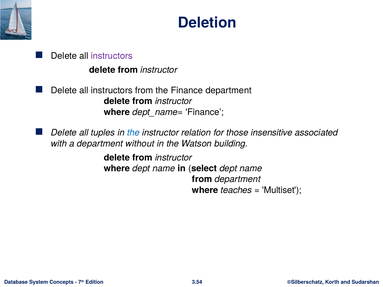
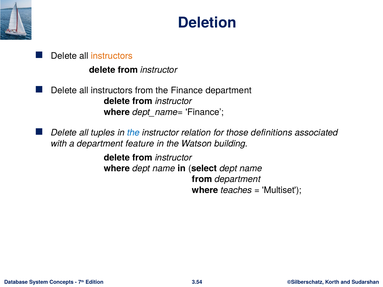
instructors colour: purple -> orange (112, 56)
insensitive: insensitive -> definitions (272, 133)
without: without -> feature (140, 144)
